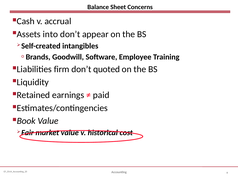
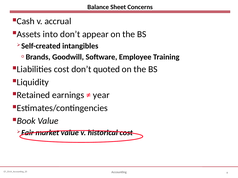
firm: firm -> cost (62, 69)
paid: paid -> year (101, 95)
